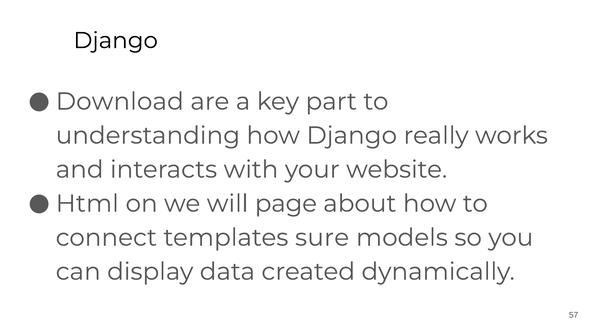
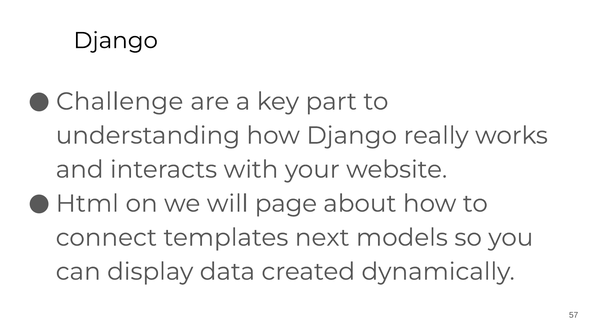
Download: Download -> Challenge (120, 101)
sure: sure -> next (322, 238)
